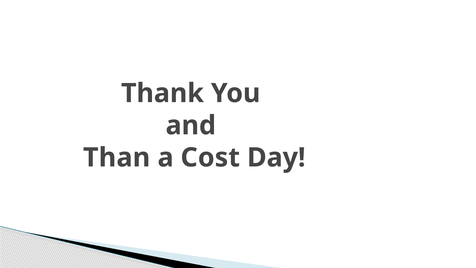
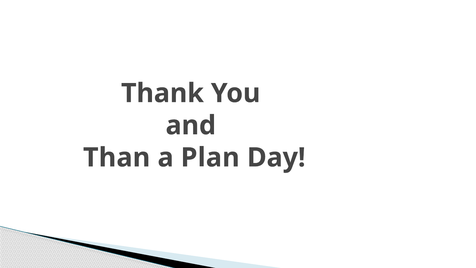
Cost: Cost -> Plan (210, 157)
